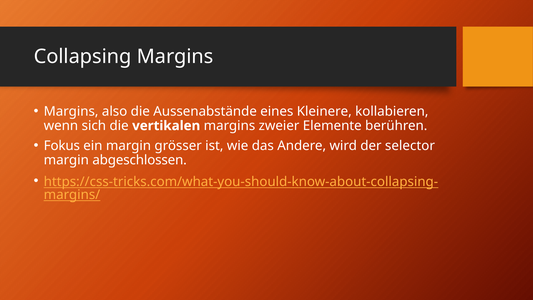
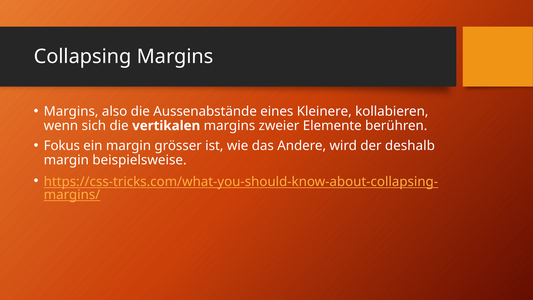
selector: selector -> deshalb (410, 146)
abgeschlossen: abgeschlossen -> beispielsweise (139, 160)
